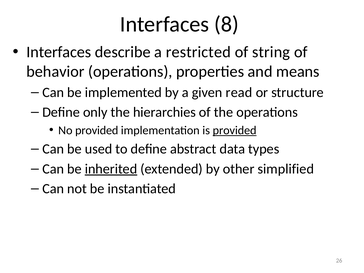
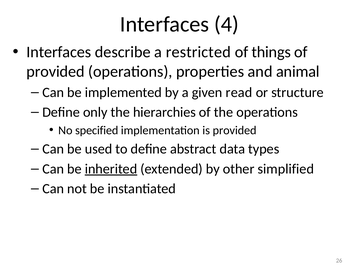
8: 8 -> 4 (227, 24)
string: string -> things (271, 52)
behavior: behavior -> provided (56, 72)
means: means -> animal (298, 72)
No provided: provided -> specified (97, 130)
provided underline: present -> none (235, 130)
